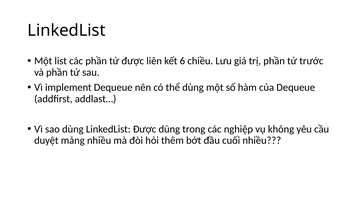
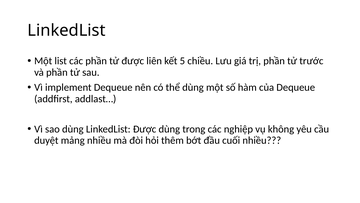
6: 6 -> 5 (182, 61)
